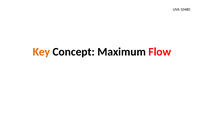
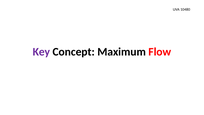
Key colour: orange -> purple (41, 52)
